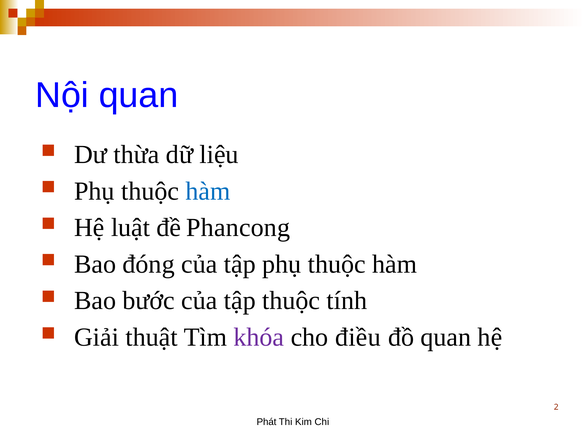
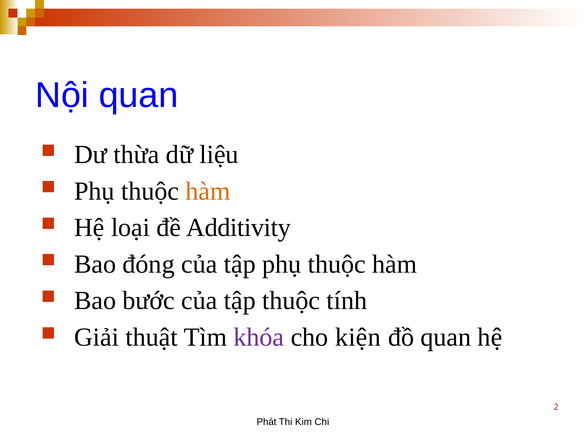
hàm colour: blue -> orange (208, 191)
luật: luật -> loại (131, 227)
Phancong: Phancong -> Additivity (238, 227)
điều: điều -> kiện (358, 337)
